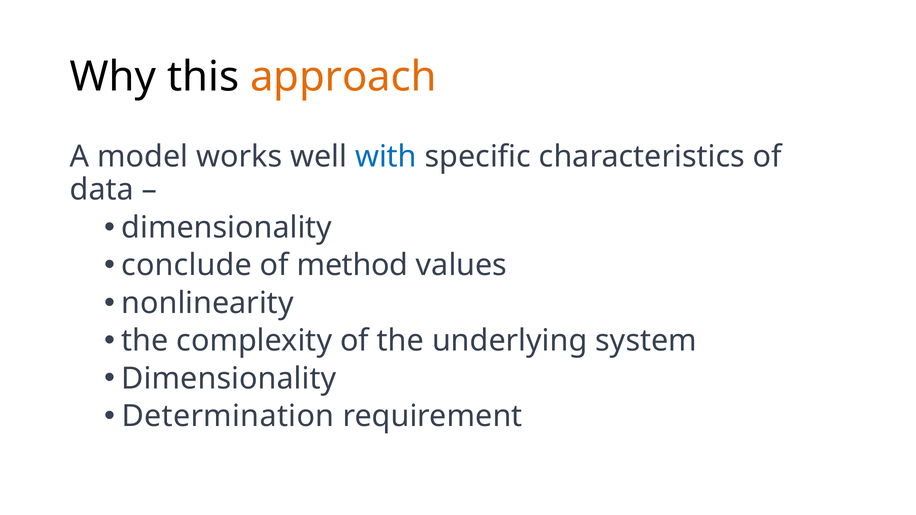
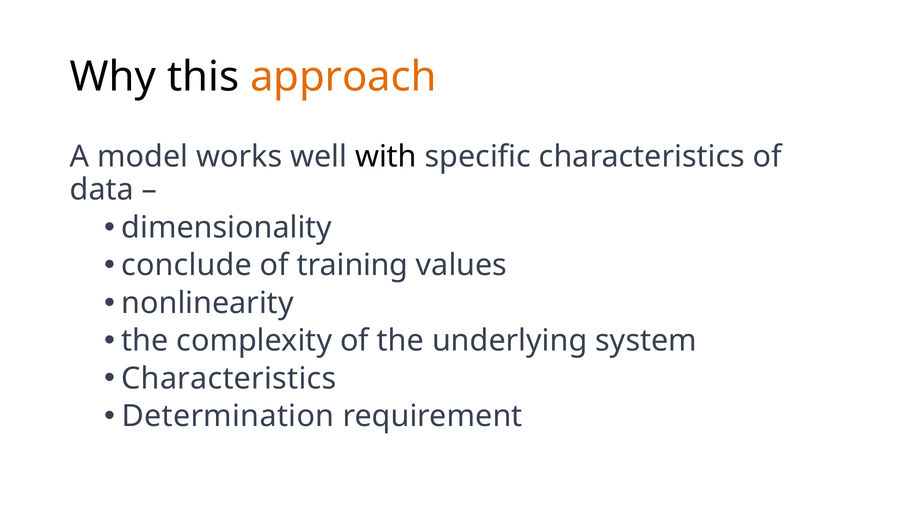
with colour: blue -> black (386, 157)
method: method -> training (352, 265)
Dimensionality: Dimensionality -> Characteristics (229, 379)
